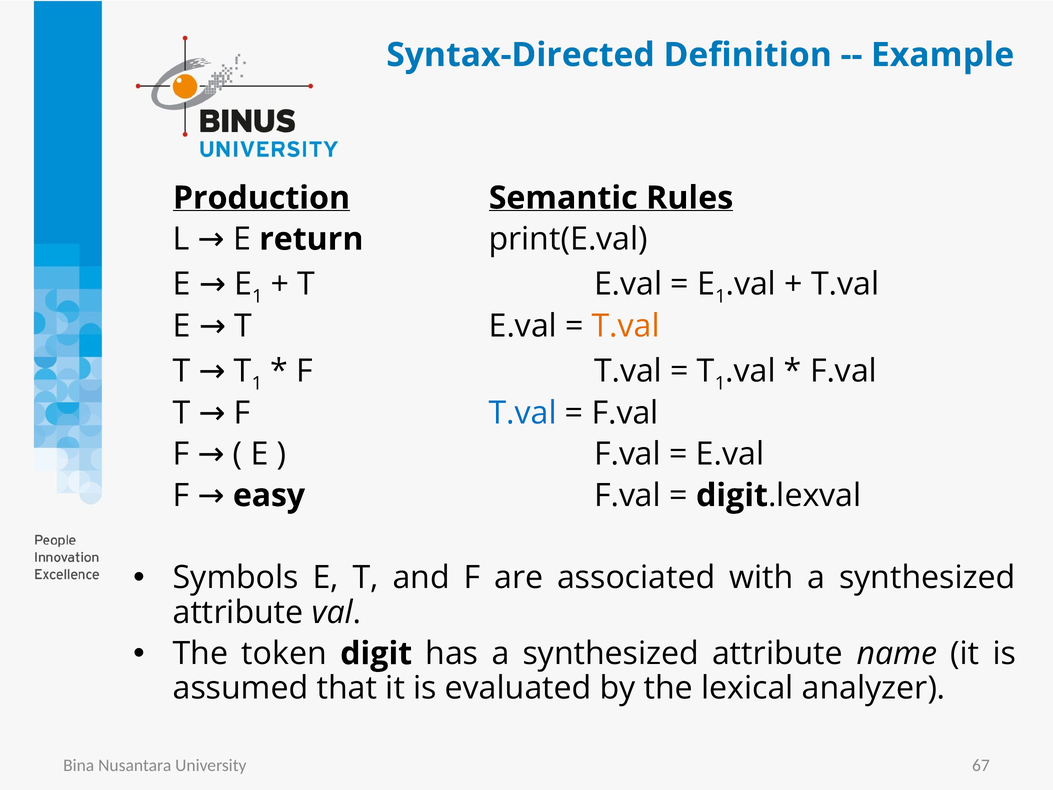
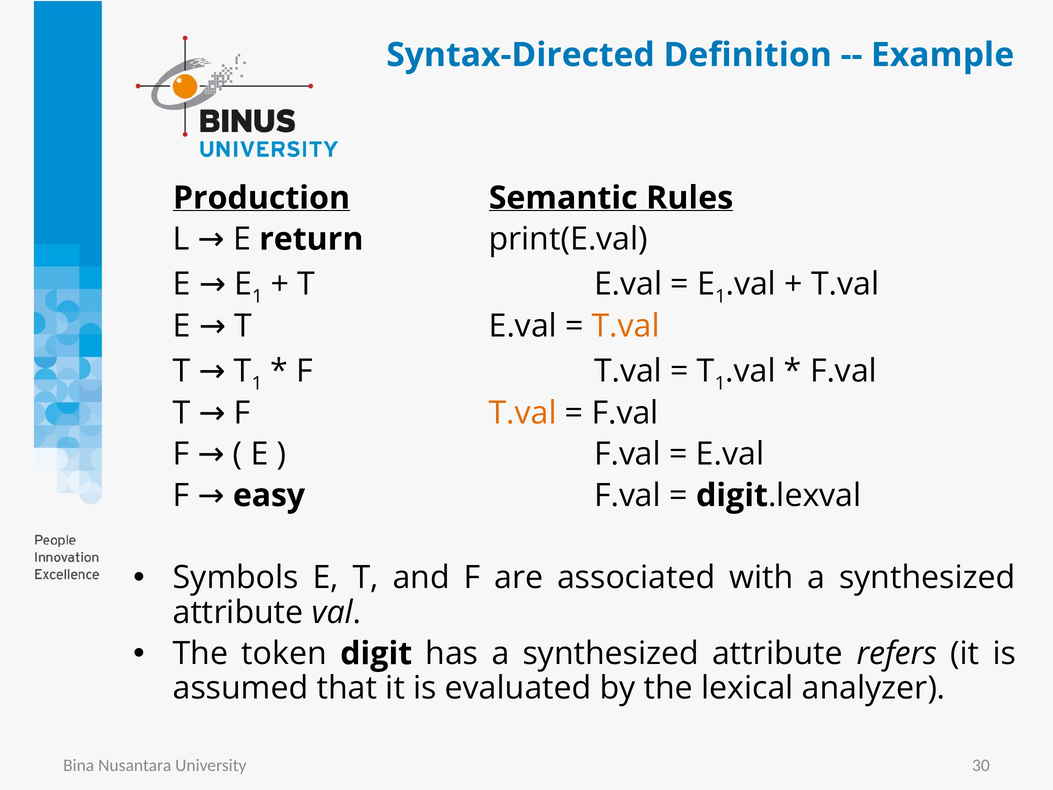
T.val colour: blue -> orange (523, 413)
name: name -> refers (897, 653)
67: 67 -> 30 (981, 765)
